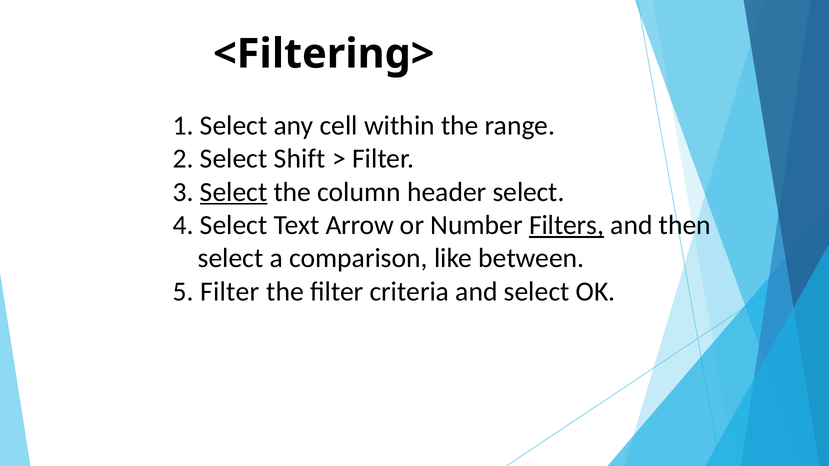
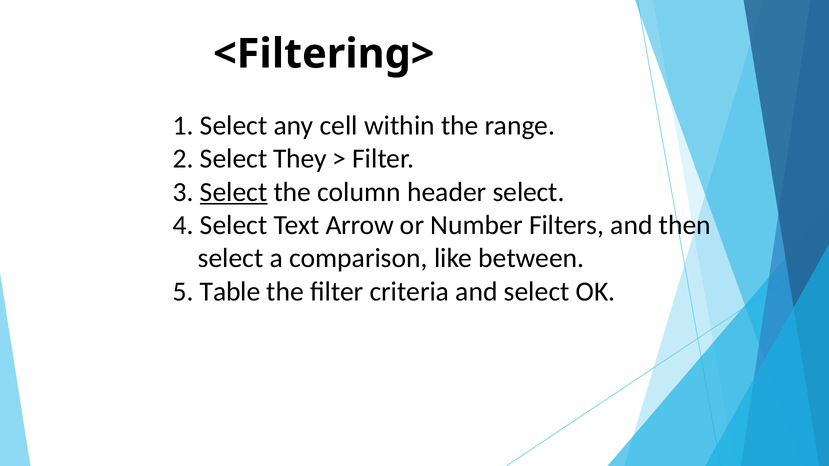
Shift: Shift -> They (300, 159)
Filters underline: present -> none (567, 225)
5 Filter: Filter -> Table (230, 292)
